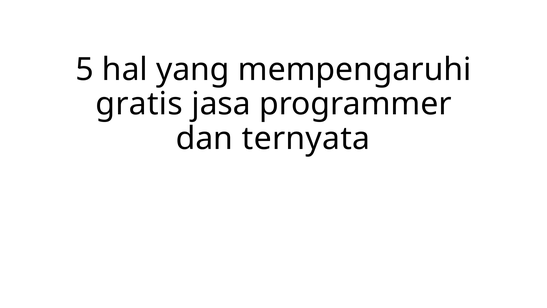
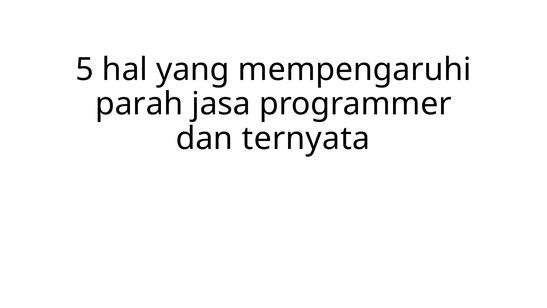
gratis: gratis -> parah (139, 104)
